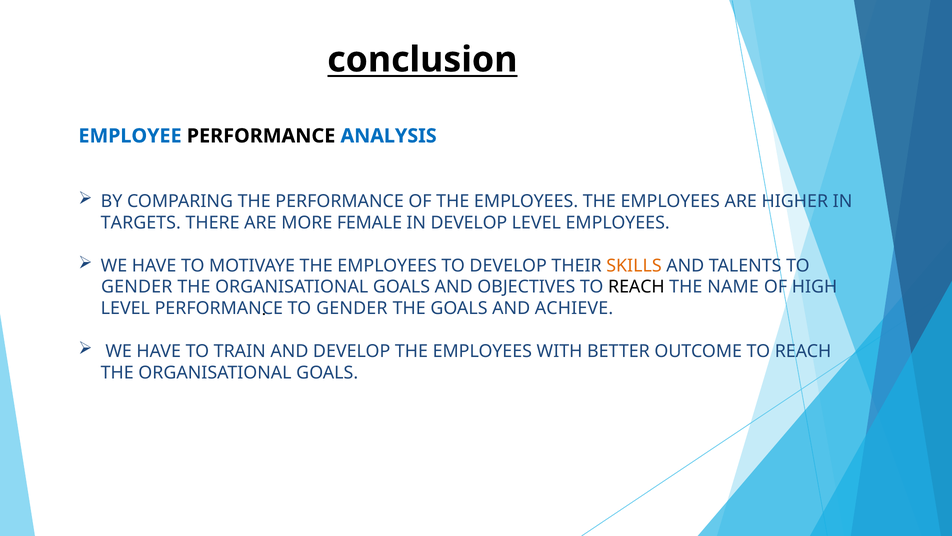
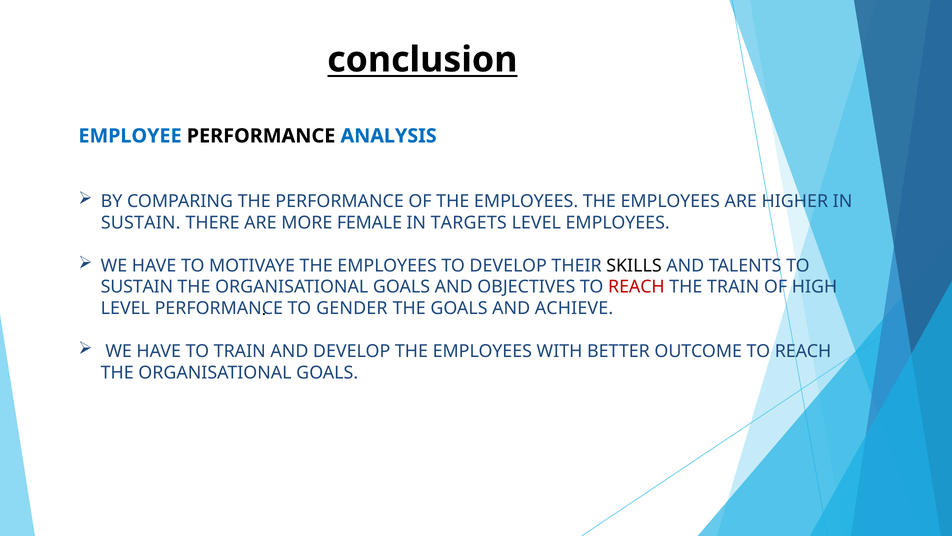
TARGETS: TARGETS -> SUSTAIN (141, 223)
IN DEVELOP: DEVELOP -> TARGETS (469, 223)
SKILLS colour: orange -> black (634, 265)
GENDER: GENDER -> SUSTAIN (137, 287)
REACH colour: black -> red (636, 287)
THE NAME: NAME -> TRAIN (733, 287)
